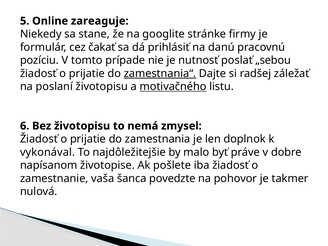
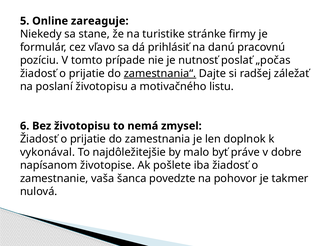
googlite: googlite -> turistike (164, 34)
čakať: čakať -> vľavo (102, 47)
„sebou: „sebou -> „počas (273, 60)
motivačného underline: present -> none (173, 87)
